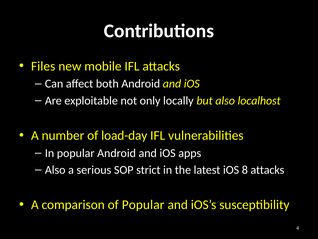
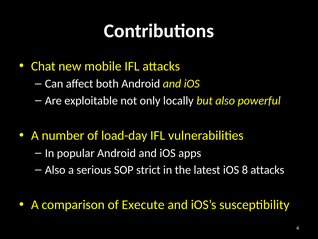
Files: Files -> Chat (43, 66)
localhost: localhost -> powerful (259, 100)
of Popular: Popular -> Execute (143, 204)
